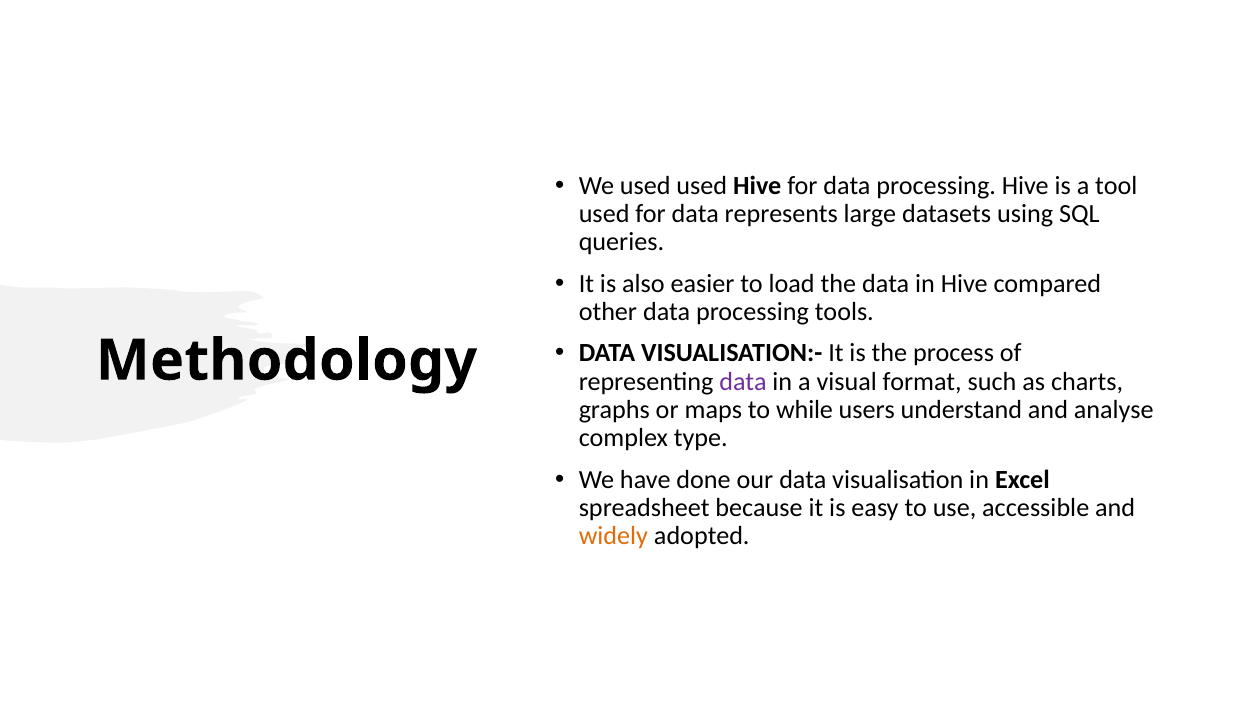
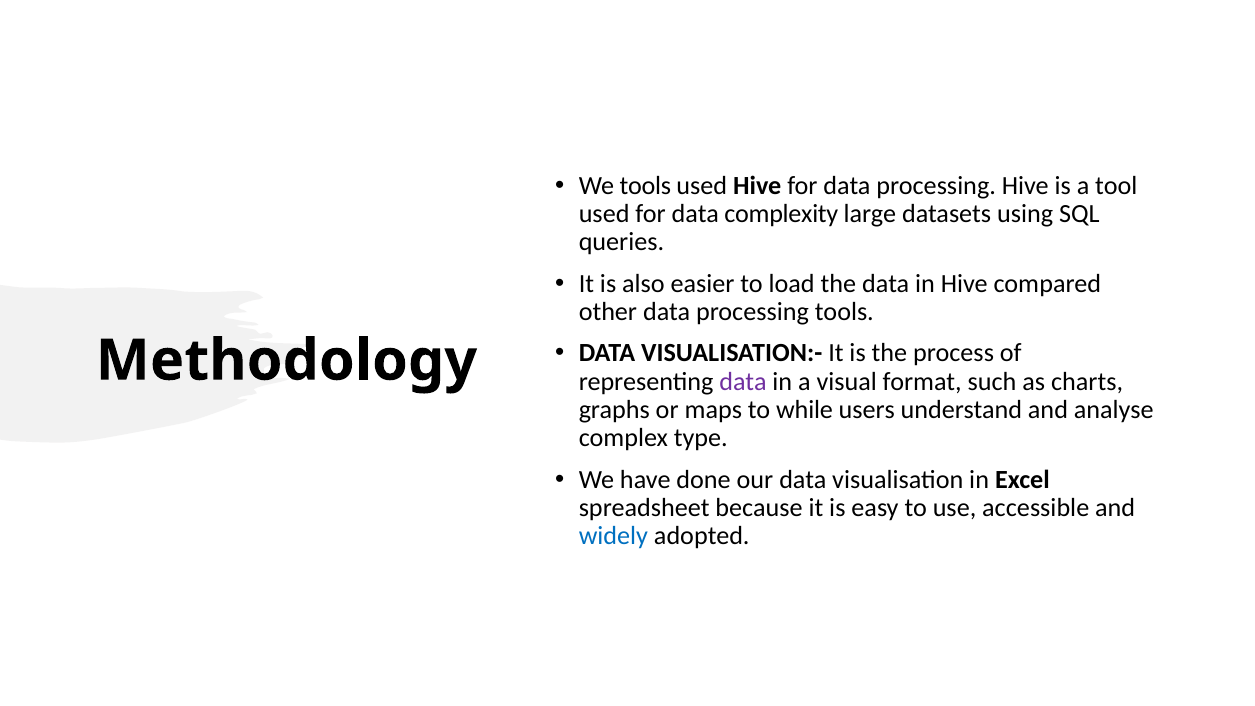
We used: used -> tools (645, 186)
represents: represents -> complexity (781, 214)
widely colour: orange -> blue (613, 536)
